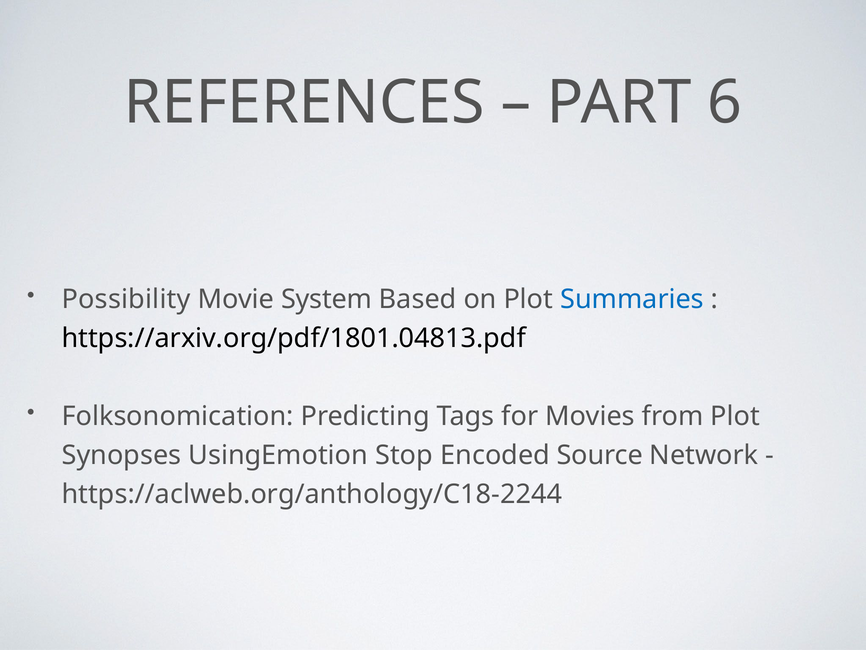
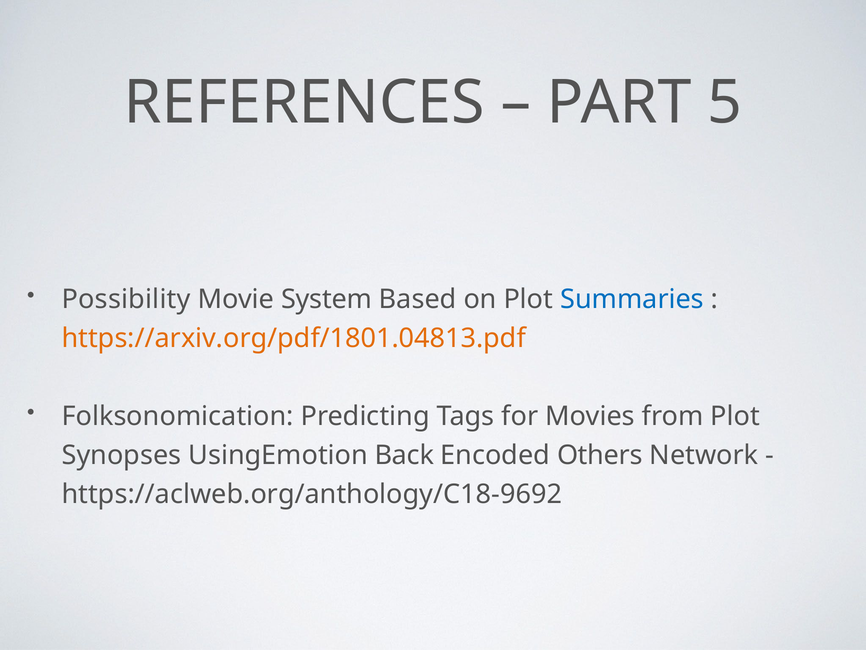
6: 6 -> 5 (725, 102)
https://arxiv.org/pdf/1801.04813.pdf colour: black -> orange (294, 338)
Stop: Stop -> Back (404, 455)
Source: Source -> Others (600, 455)
https://aclweb.org/anthology/C18-2244: https://aclweb.org/anthology/C18-2244 -> https://aclweb.org/anthology/C18-9692 (312, 494)
